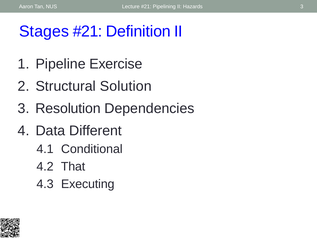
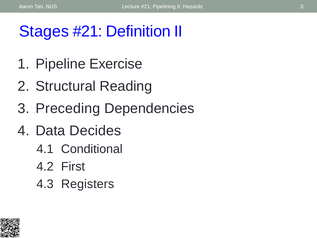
Solution: Solution -> Reading (126, 86)
Resolution: Resolution -> Preceding (68, 108)
Different: Different -> Decides (95, 131)
That: That -> First (73, 166)
Executing: Executing -> Registers (88, 184)
